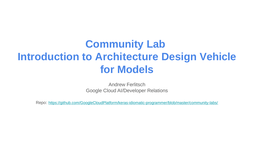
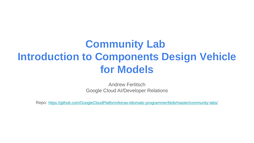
Architecture: Architecture -> Components (127, 57)
